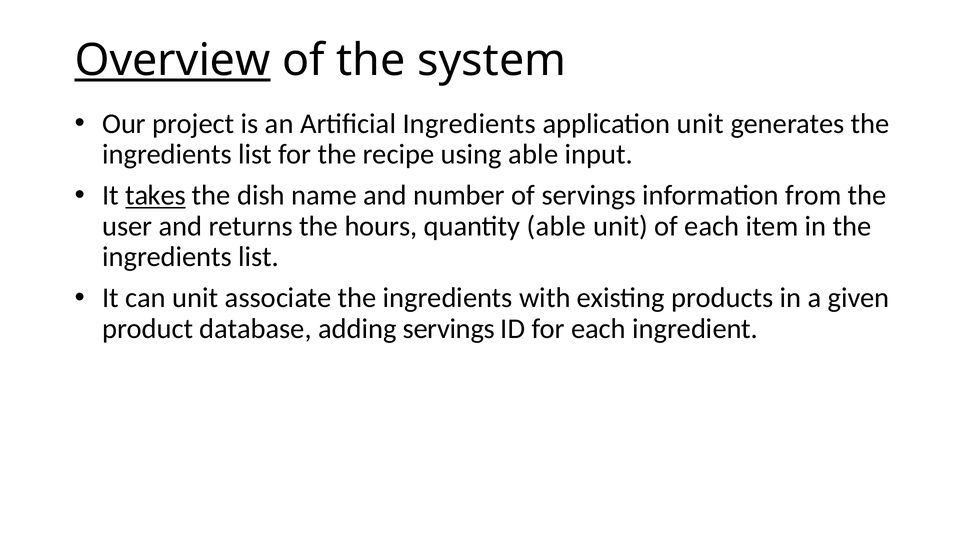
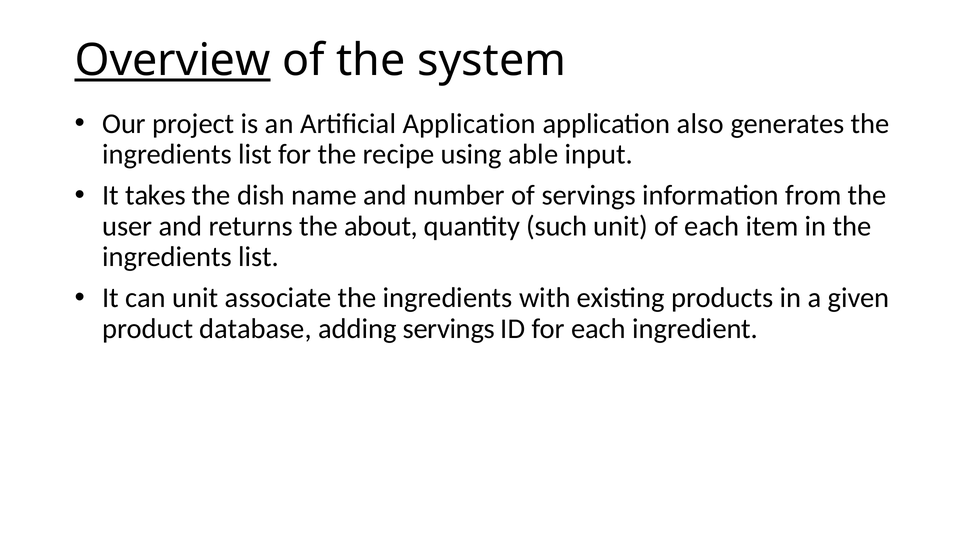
Artificial Ingredients: Ingredients -> Application (469, 124)
application unit: unit -> also (700, 124)
takes underline: present -> none (156, 195)
hours: hours -> about (381, 226)
quantity able: able -> such (557, 226)
